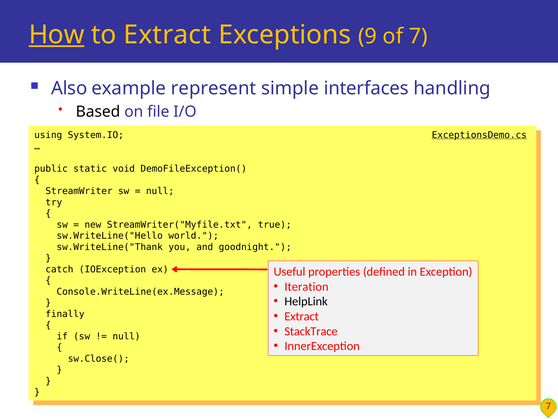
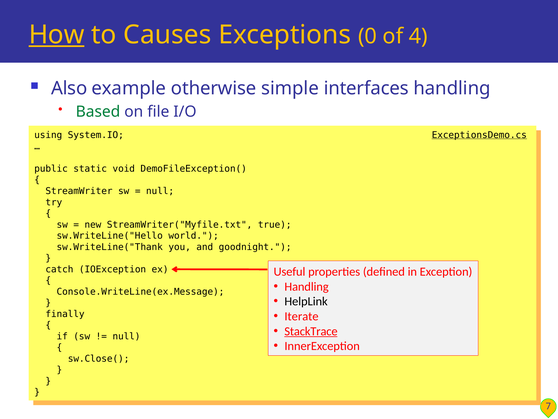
to Extract: Extract -> Causes (167, 35)
9: 9 -> 0 (368, 36)
of 7: 7 -> 4 (418, 36)
represent: represent -> otherwise (214, 88)
Based colour: black -> green (98, 112)
Iteration: Iteration -> Handling (307, 286)
Extract: Extract -> Iterate (301, 316)
StackTrace underline: none -> present (311, 331)
